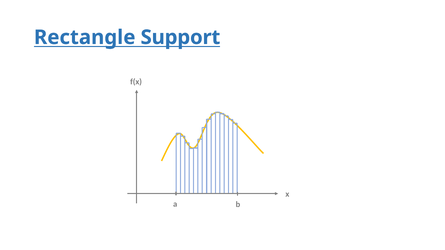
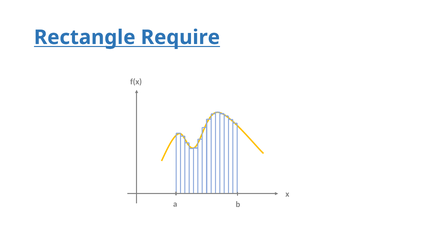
Support: Support -> Require (180, 37)
